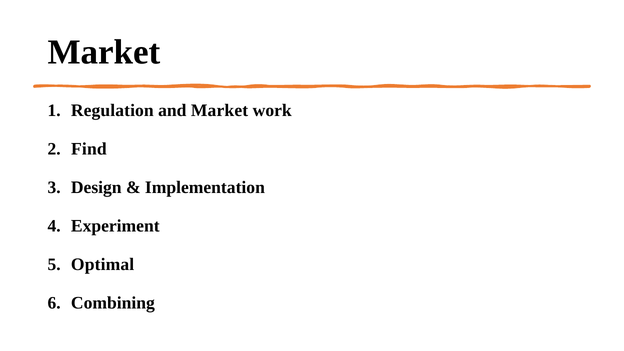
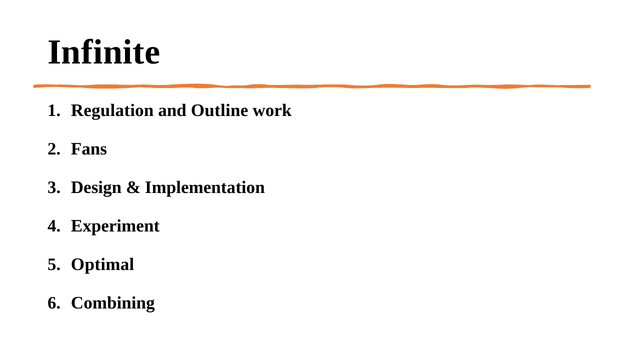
Market: Market -> Infinite (104, 52)
and Market: Market -> Outline (220, 110)
Find: Find -> Fans (89, 149)
